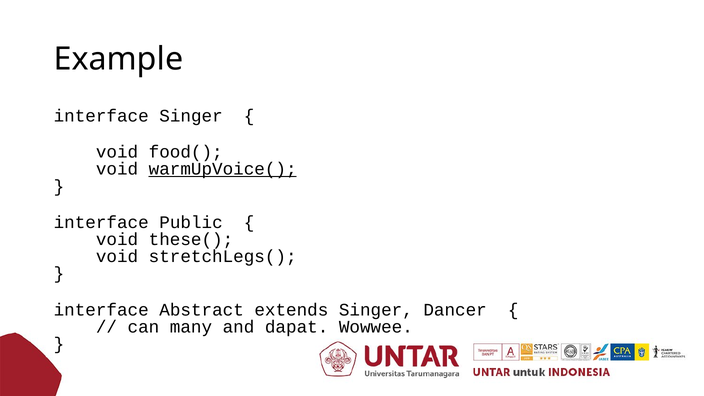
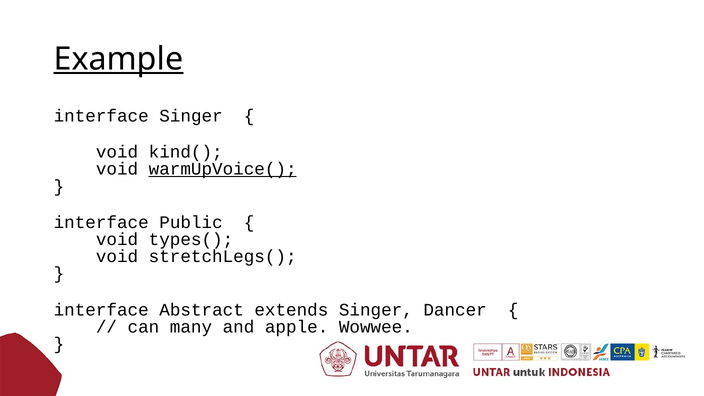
Example underline: none -> present (118, 59)
food(: food( -> kind( (186, 152)
these(: these( -> types( (191, 239)
dapat: dapat -> apple (297, 327)
